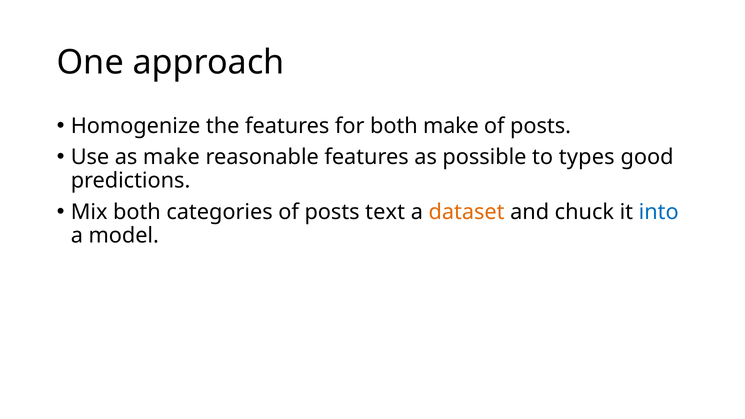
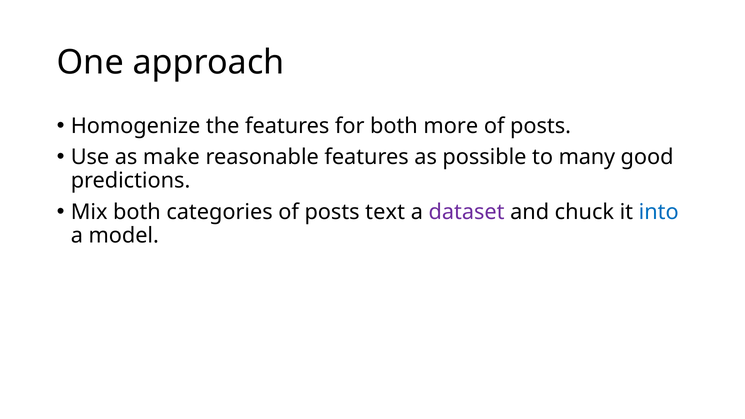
both make: make -> more (451, 126)
types: types -> many (587, 157)
dataset colour: orange -> purple (467, 212)
